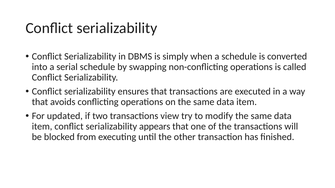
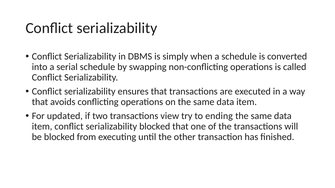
modify: modify -> ending (219, 116)
serializability appears: appears -> blocked (155, 127)
